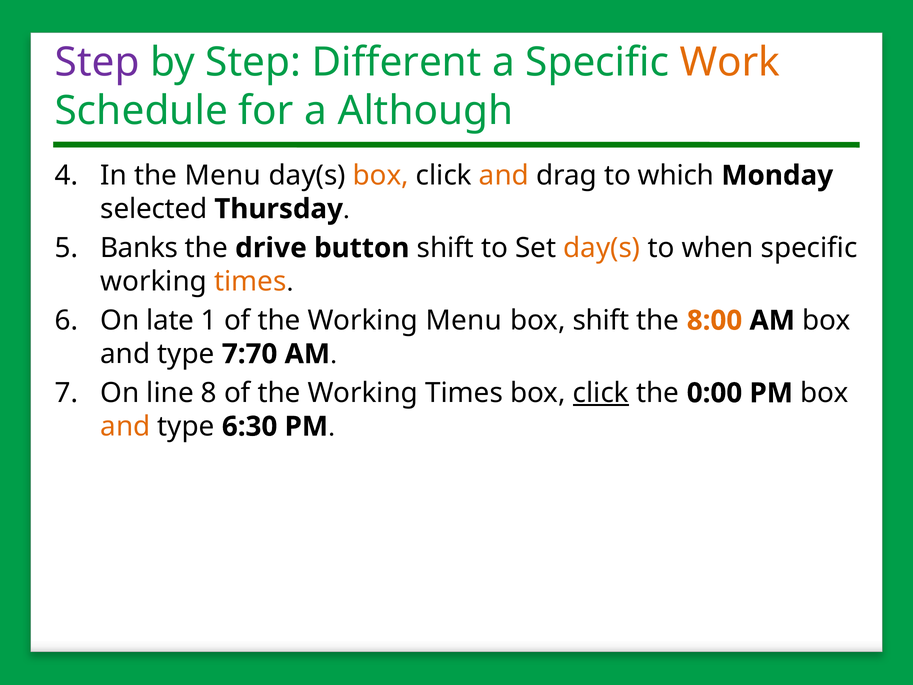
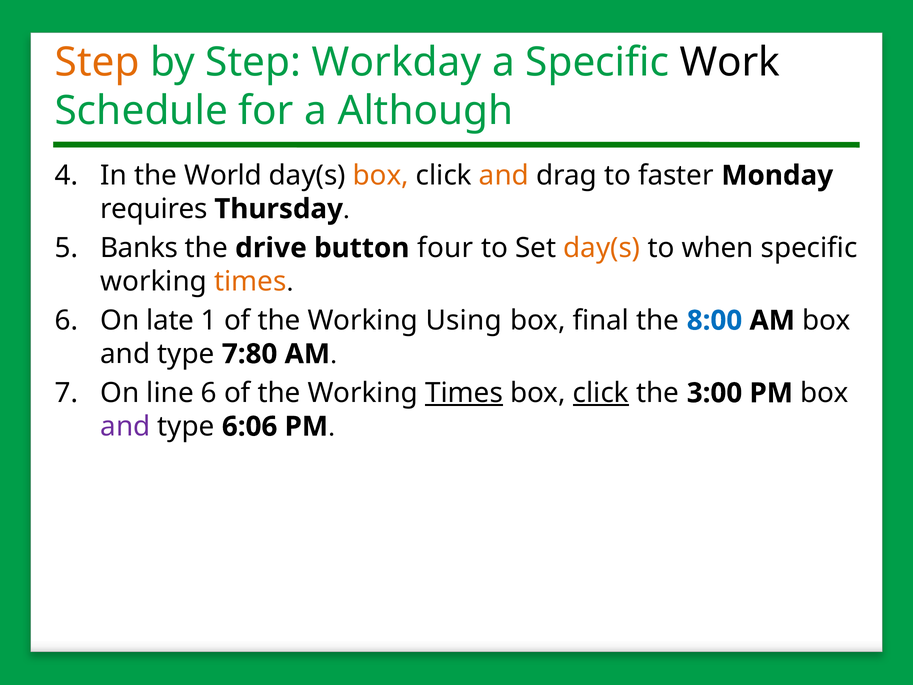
Step colour: purple -> orange (97, 62)
Different: Different -> Workday (397, 62)
Work colour: orange -> black (730, 62)
the Menu: Menu -> World (223, 175)
which: which -> faster (676, 175)
selected: selected -> requires (154, 209)
button shift: shift -> four (445, 248)
Working Menu: Menu -> Using (464, 320)
box shift: shift -> final (601, 320)
8:00 colour: orange -> blue (714, 320)
7:70: 7:70 -> 7:80 (250, 354)
line 8: 8 -> 6 (209, 393)
Times underline: none -> present (464, 393)
0:00: 0:00 -> 3:00 (714, 393)
and colour: orange -> purple (125, 426)
6:30: 6:30 -> 6:06 (250, 426)
